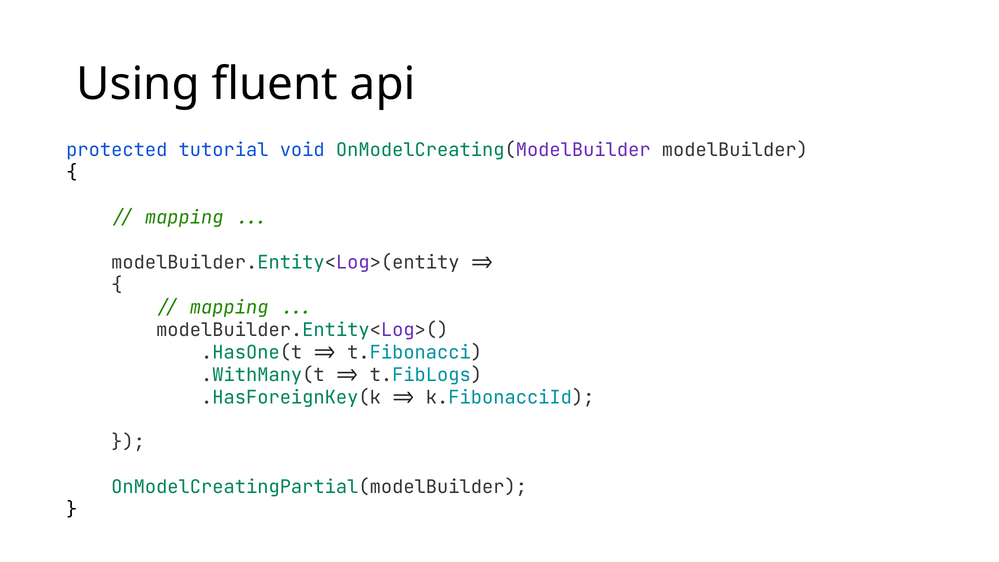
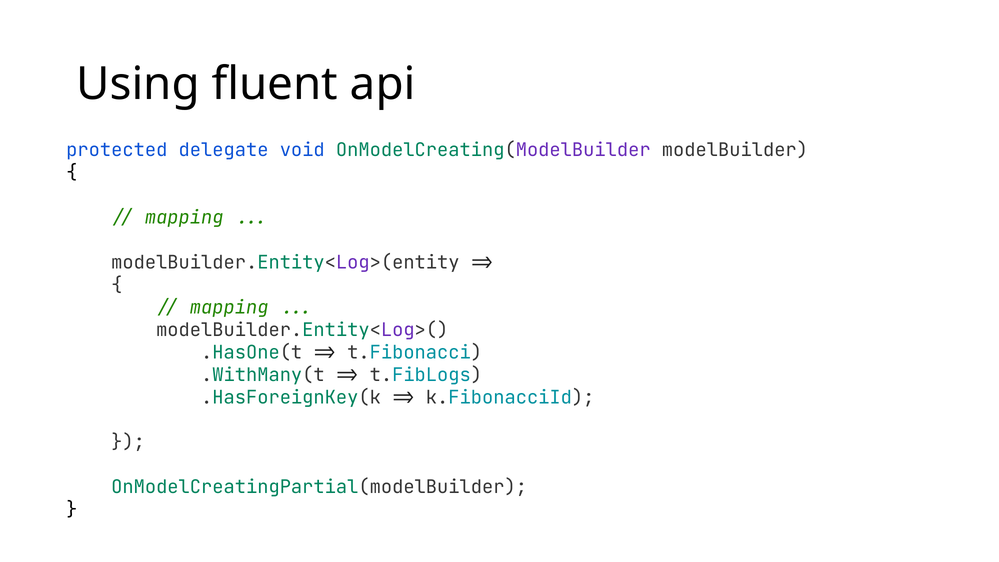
tutorial: tutorial -> delegate (224, 150)
